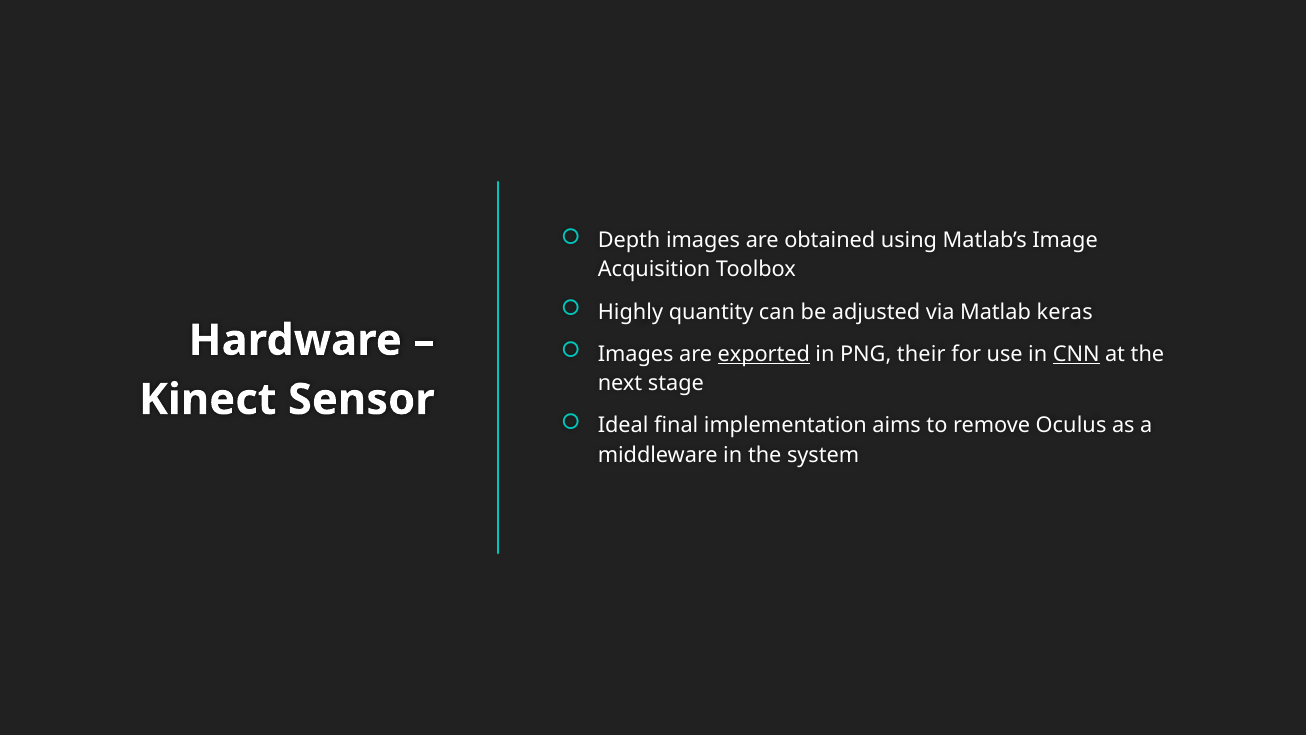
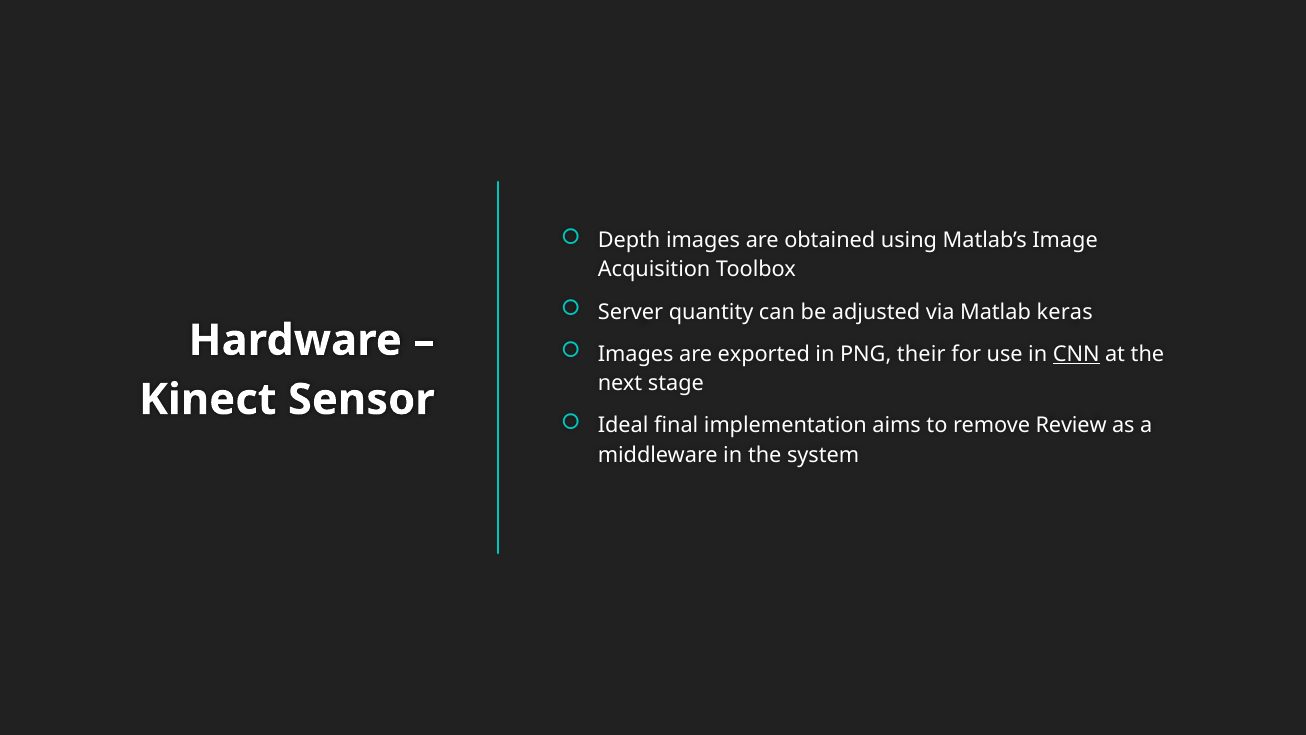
Highly: Highly -> Server (631, 312)
exported underline: present -> none (764, 354)
Oculus: Oculus -> Review (1071, 425)
